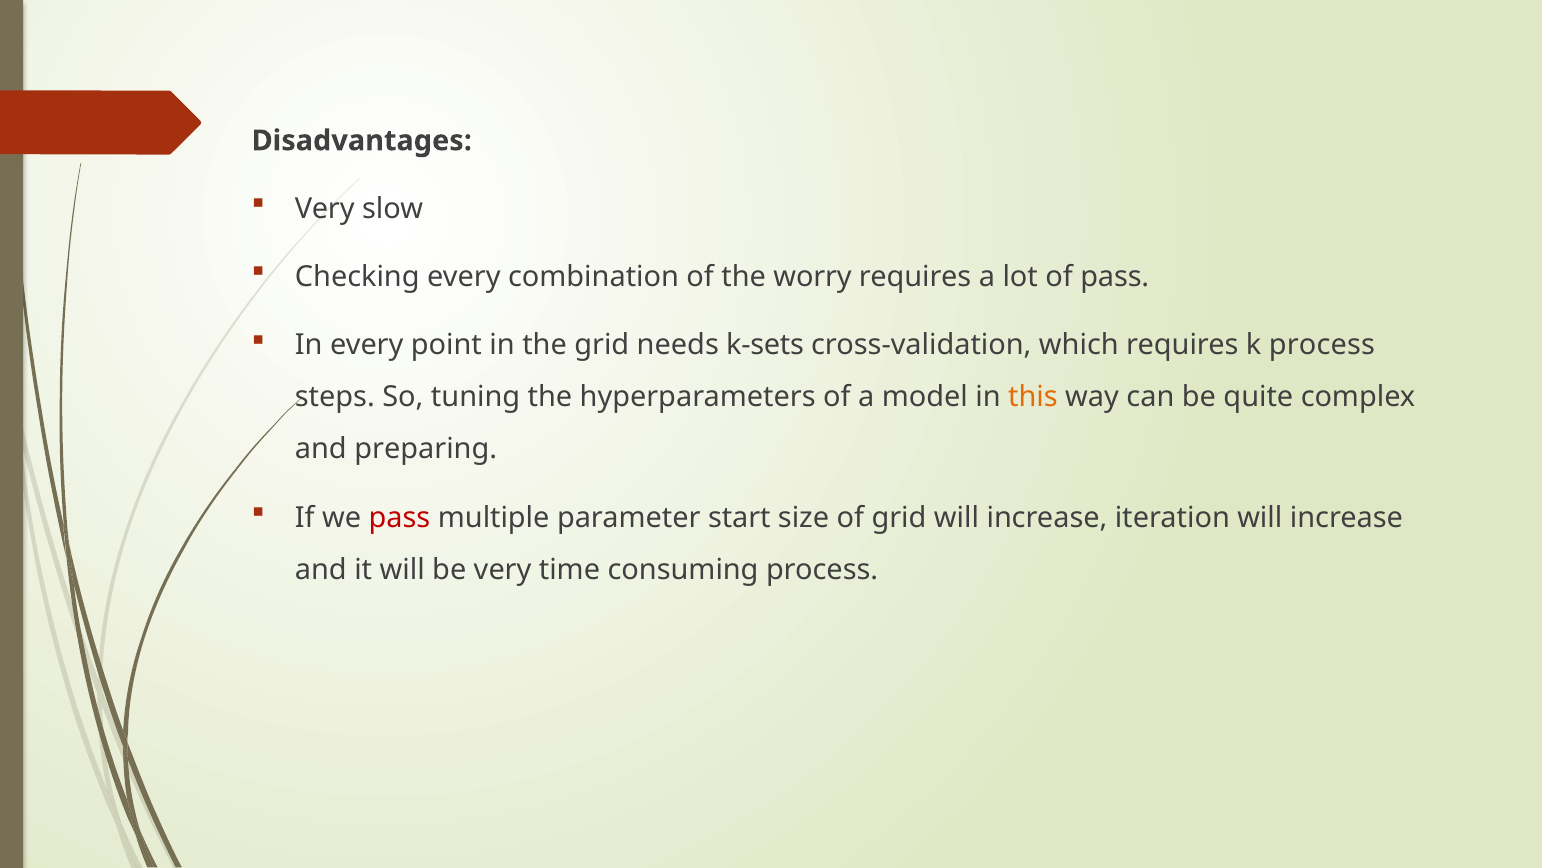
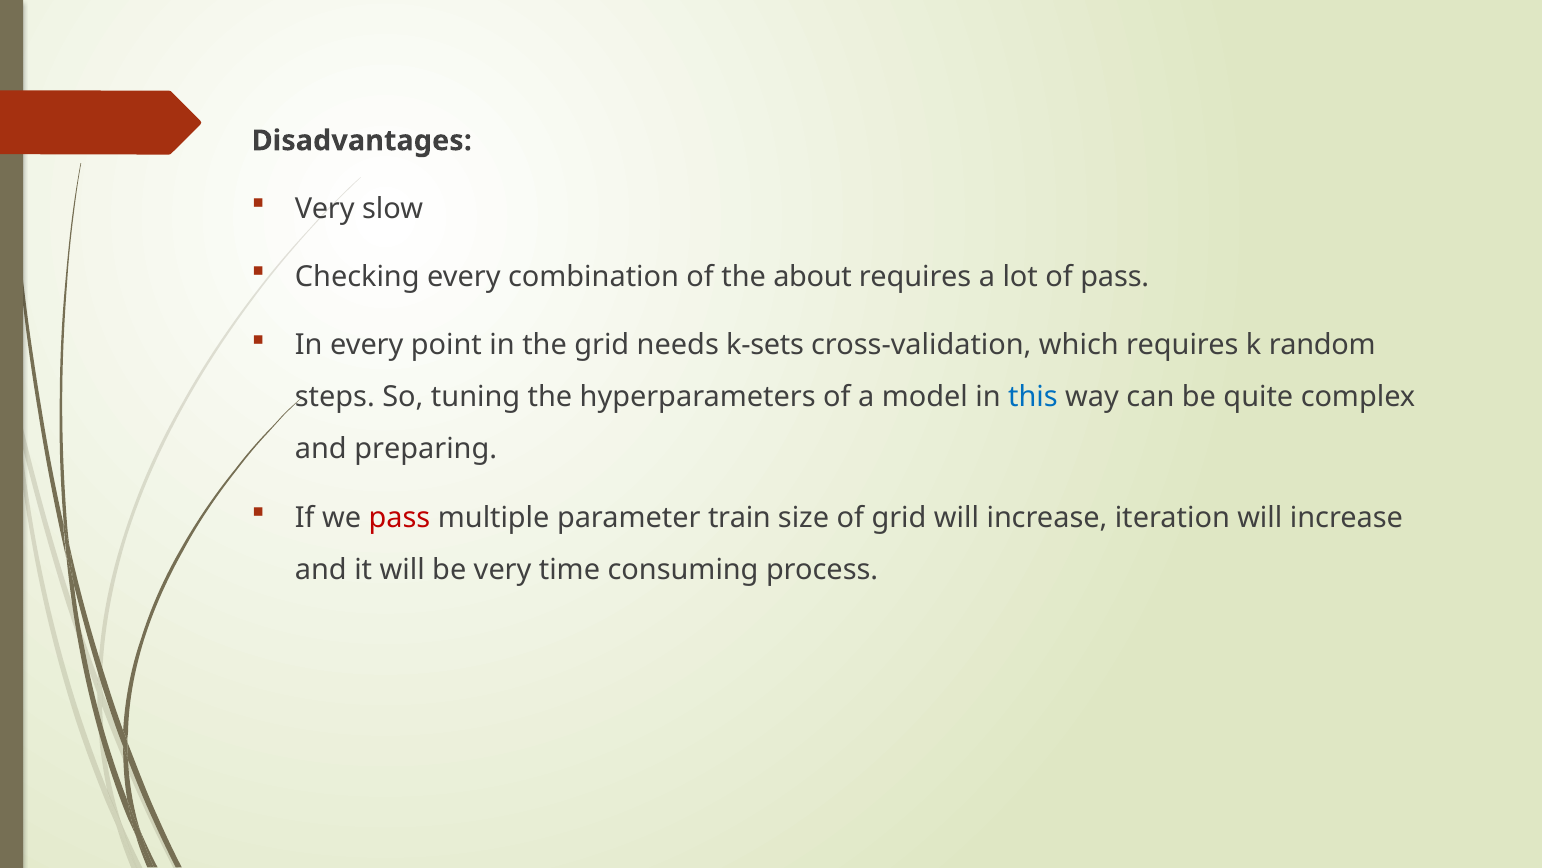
worry: worry -> about (813, 277)
k process: process -> random (1322, 345)
this colour: orange -> blue (1033, 397)
start: start -> train (739, 517)
